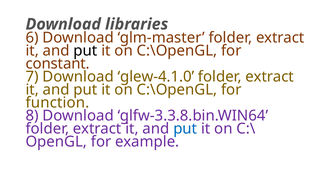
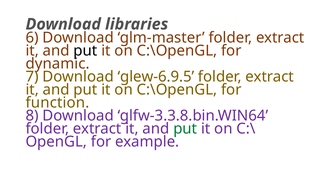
constant: constant -> dynamic (58, 64)
glew-4.1.0: glew-4.1.0 -> glew-6.9.5 (156, 77)
put colour: blue -> green (185, 128)
